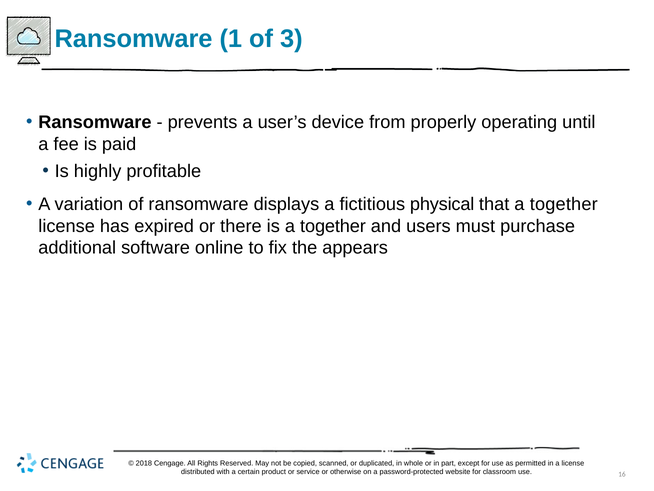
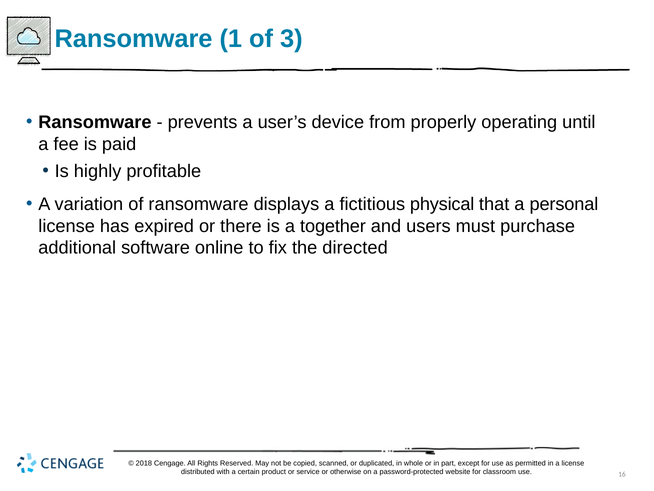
that a together: together -> personal (564, 204)
appears: appears -> directed (355, 248)
